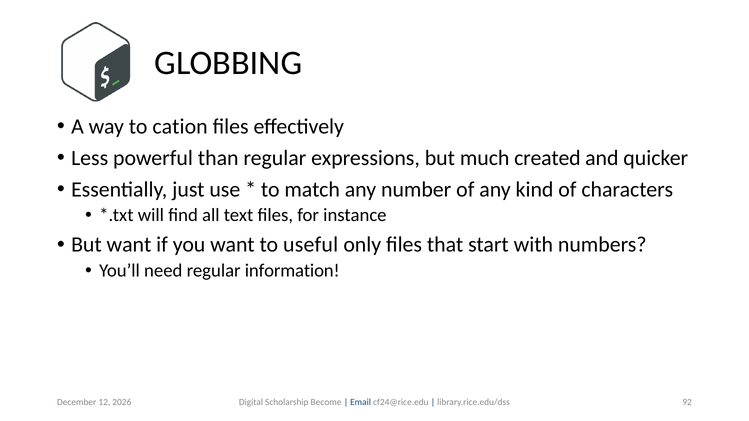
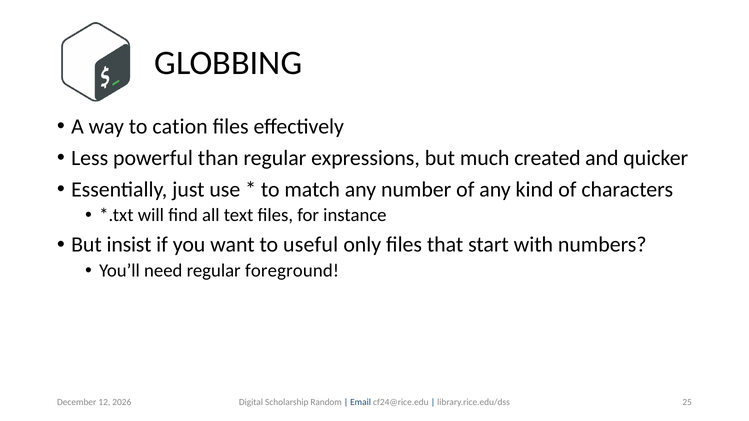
But want: want -> insist (129, 245)
information: information -> foreground (292, 271)
92: 92 -> 25 (687, 402)
Become: Become -> Random (326, 402)
